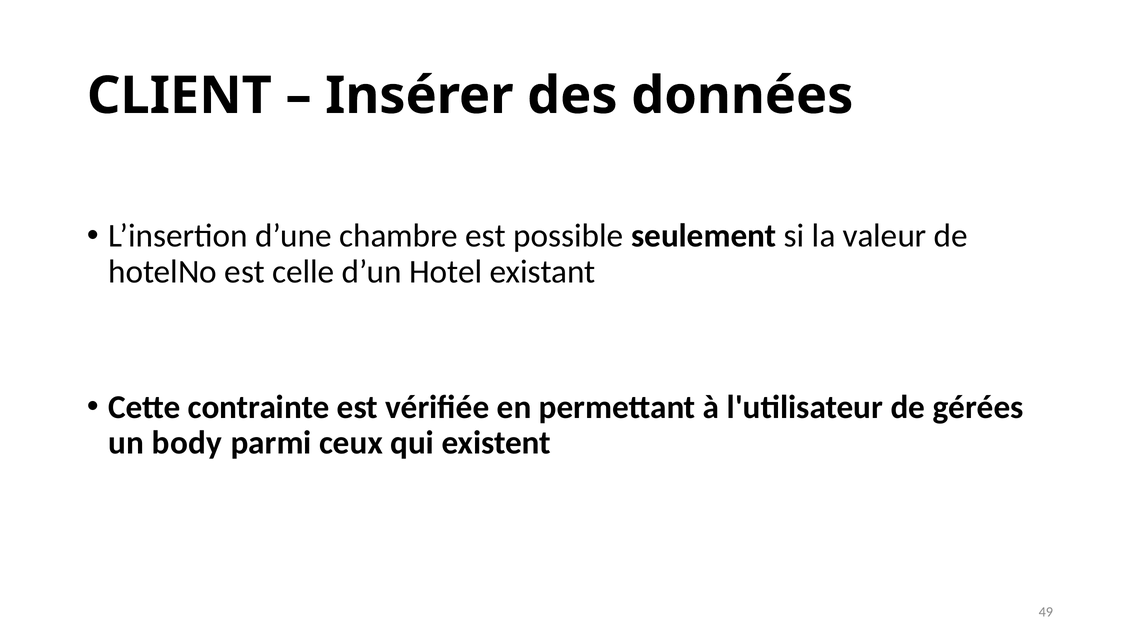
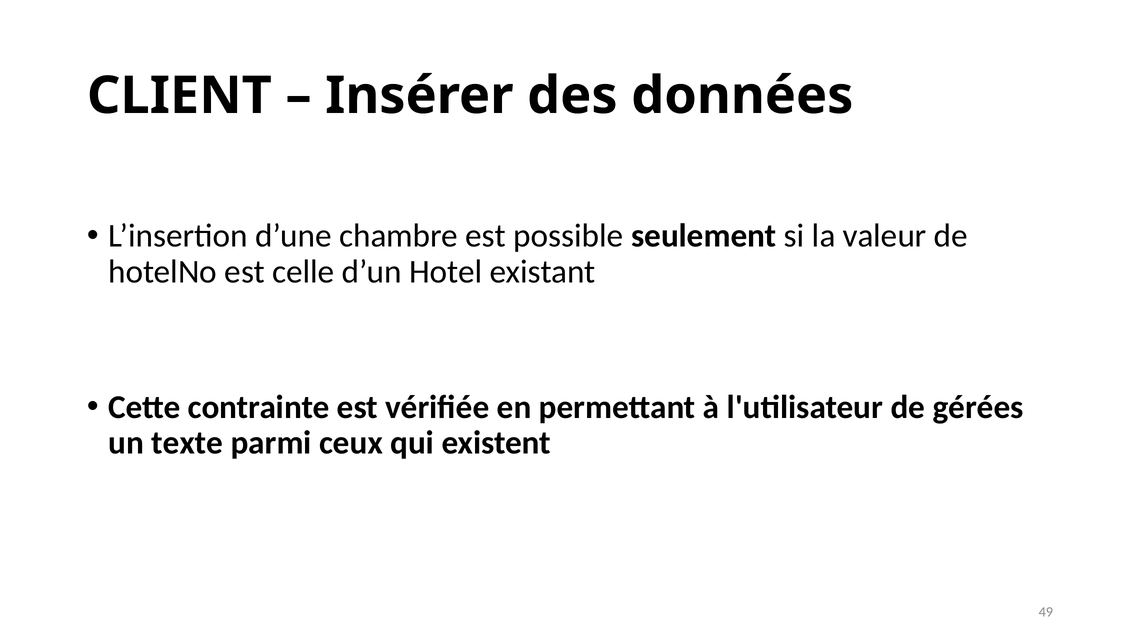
body: body -> texte (187, 443)
